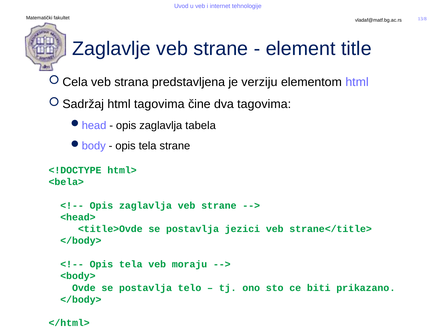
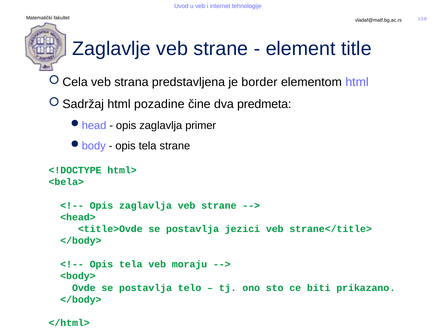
verziju: verziju -> border (259, 82)
html tagovima: tagovima -> pozadine (159, 104)
dva tagovima: tagovima -> predmeta (264, 104)
tabela: tabela -> primer (201, 126)
